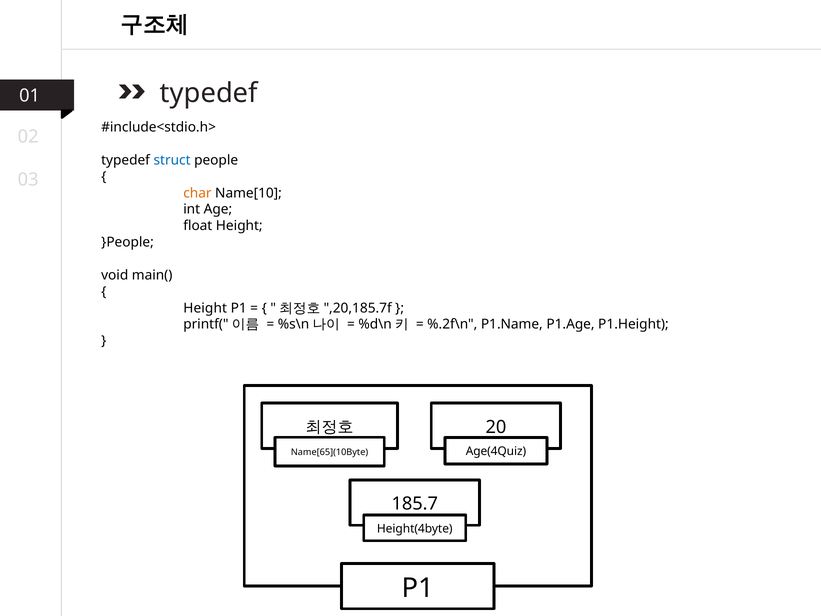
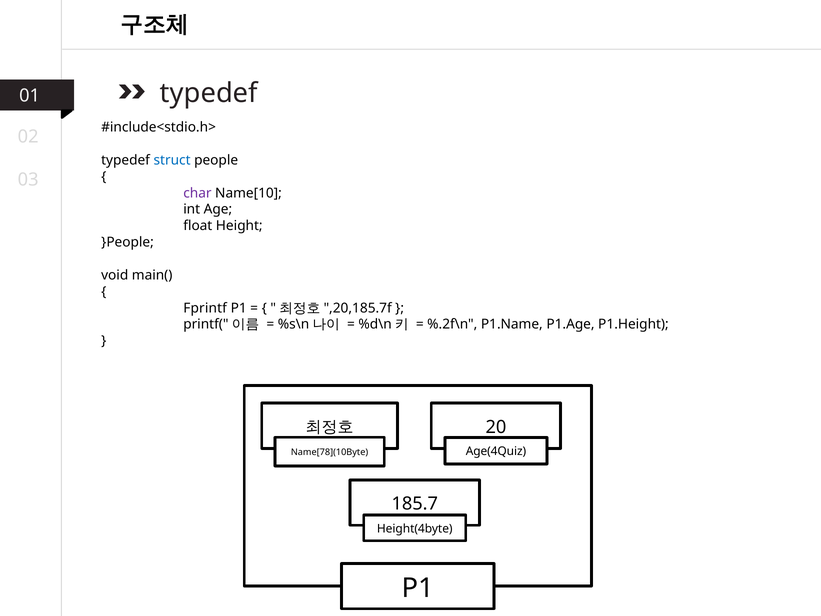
char colour: orange -> purple (197, 193)
Height: Height -> Fprintf (205, 308)
Name[65](10Byte: Name[65](10Byte -> Name[78](10Byte (330, 452)
